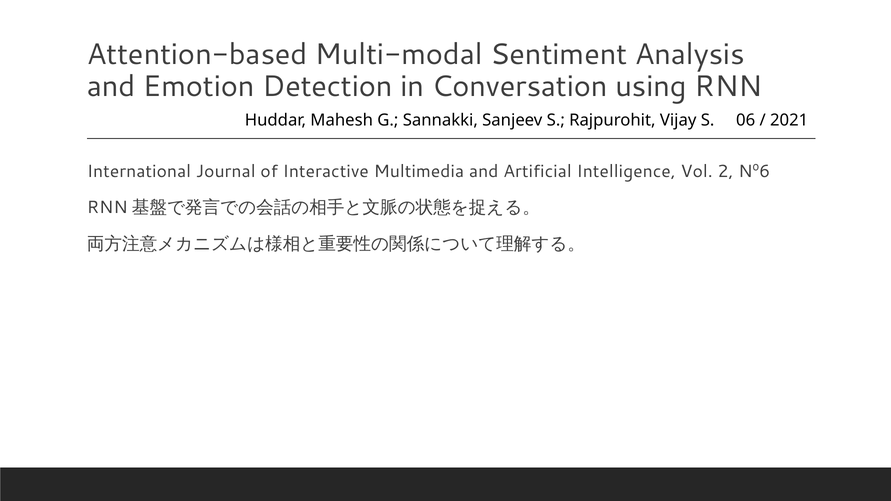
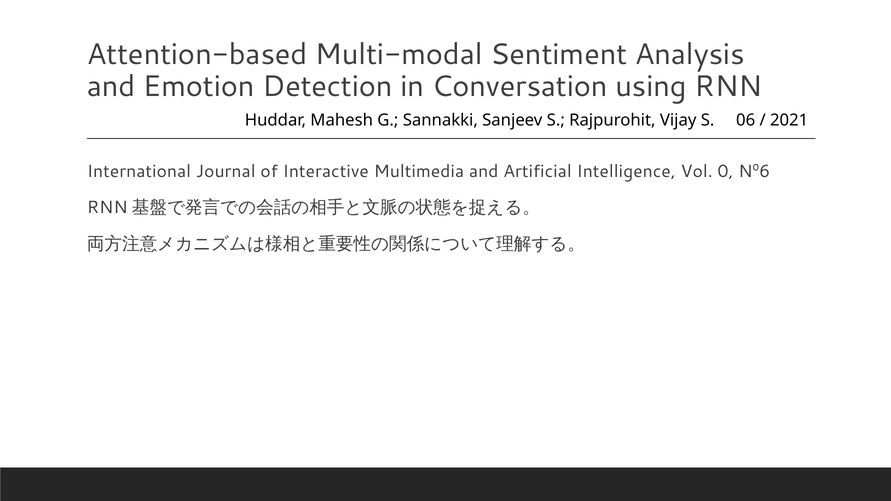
2: 2 -> 0 (725, 171)
